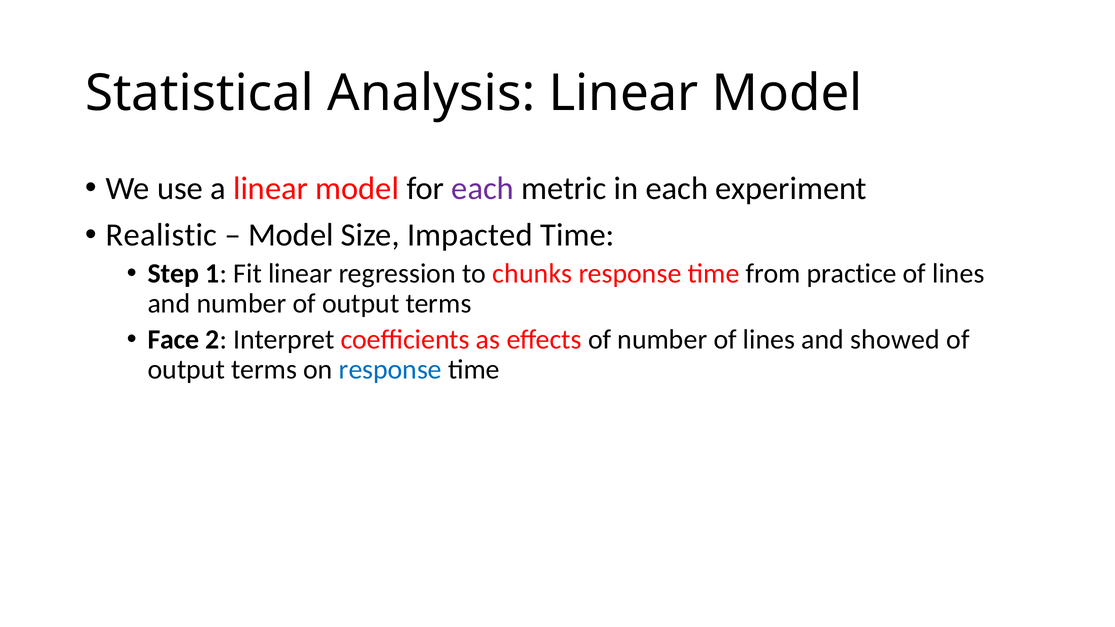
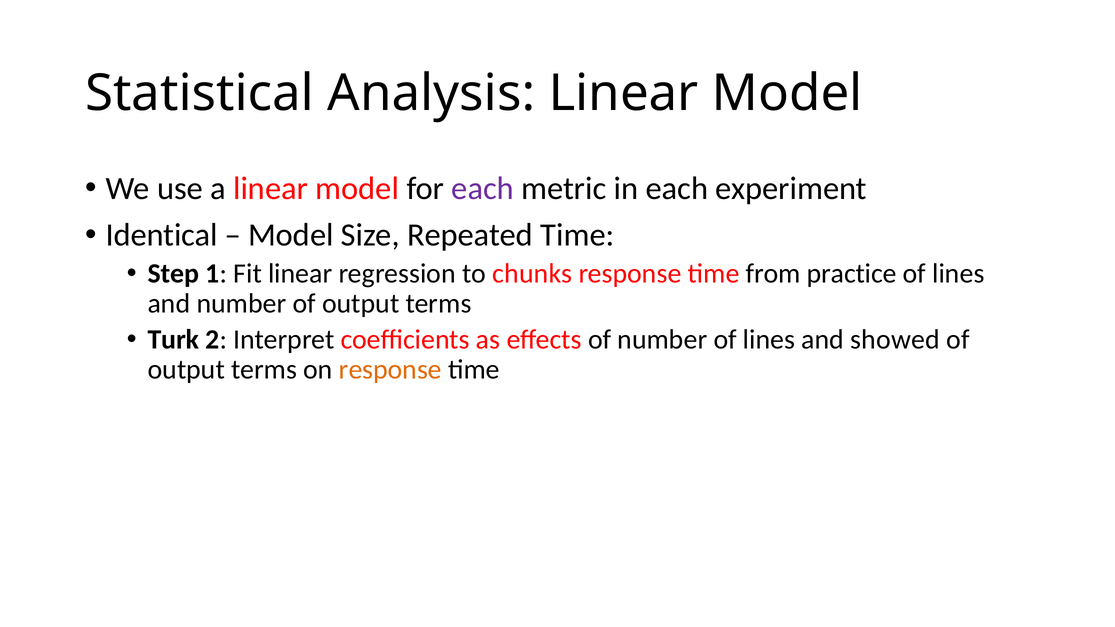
Realistic: Realistic -> Identical (162, 235)
Impacted: Impacted -> Repeated (470, 235)
Face: Face -> Turk (174, 340)
response colour: blue -> orange (390, 370)
